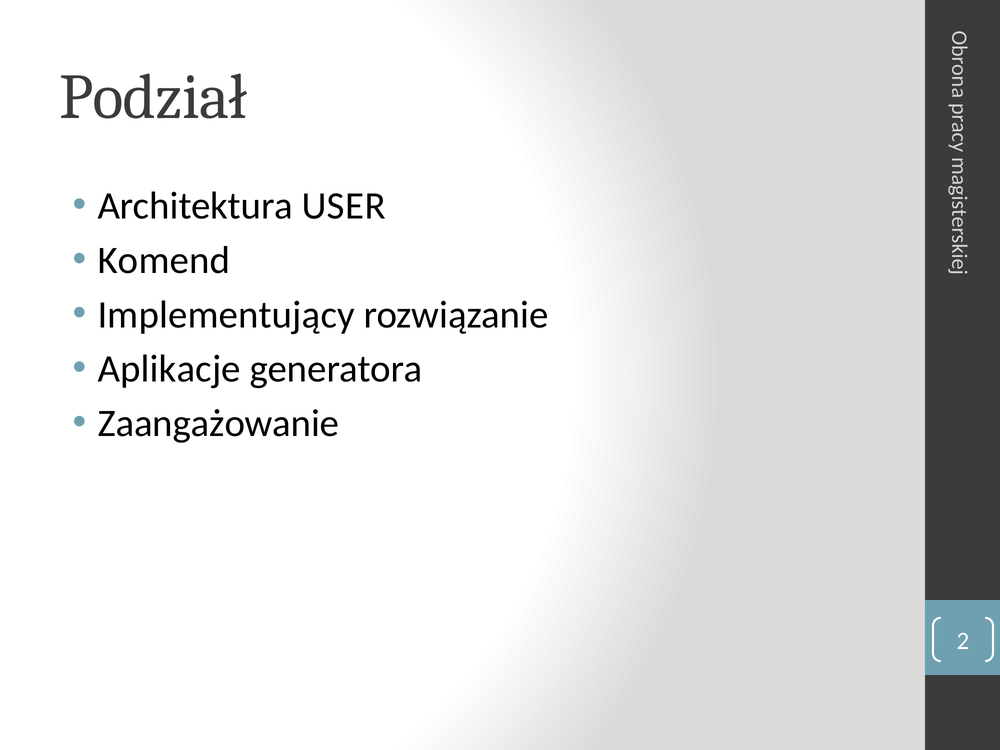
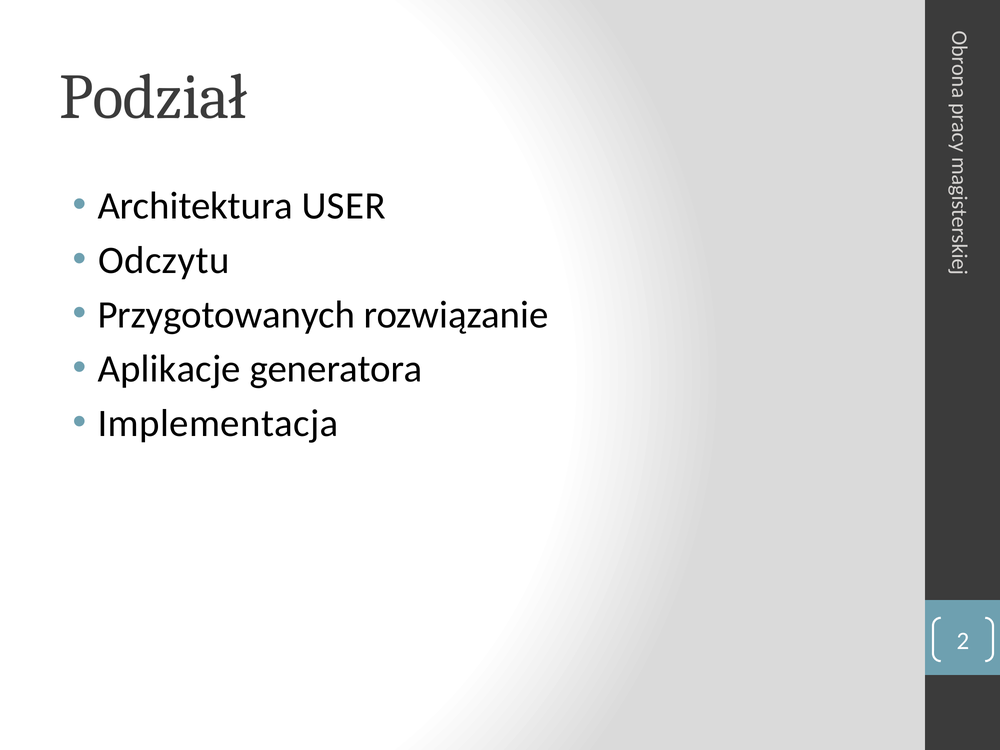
Komend: Komend -> Odczytu (164, 260)
Implementujący: Implementujący -> Przygotowanych (226, 315)
Zaangażowanie: Zaangażowanie -> Implementacja (218, 423)
